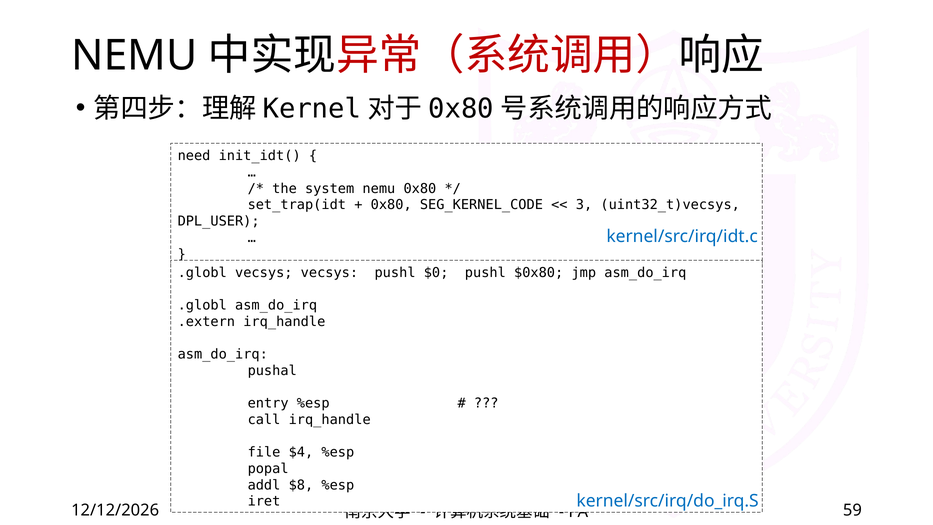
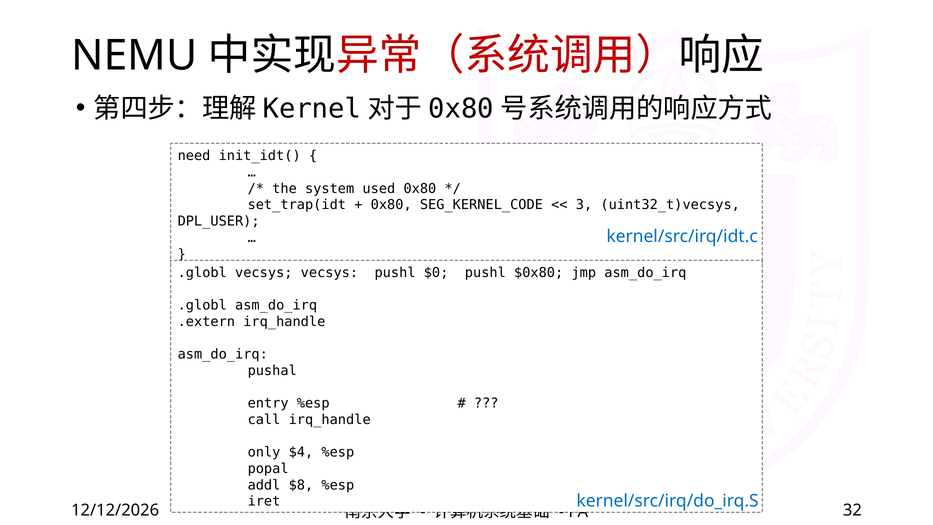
system nemu: nemu -> used (379, 189)
file: file -> only (264, 452)
59: 59 -> 32 (852, 510)
